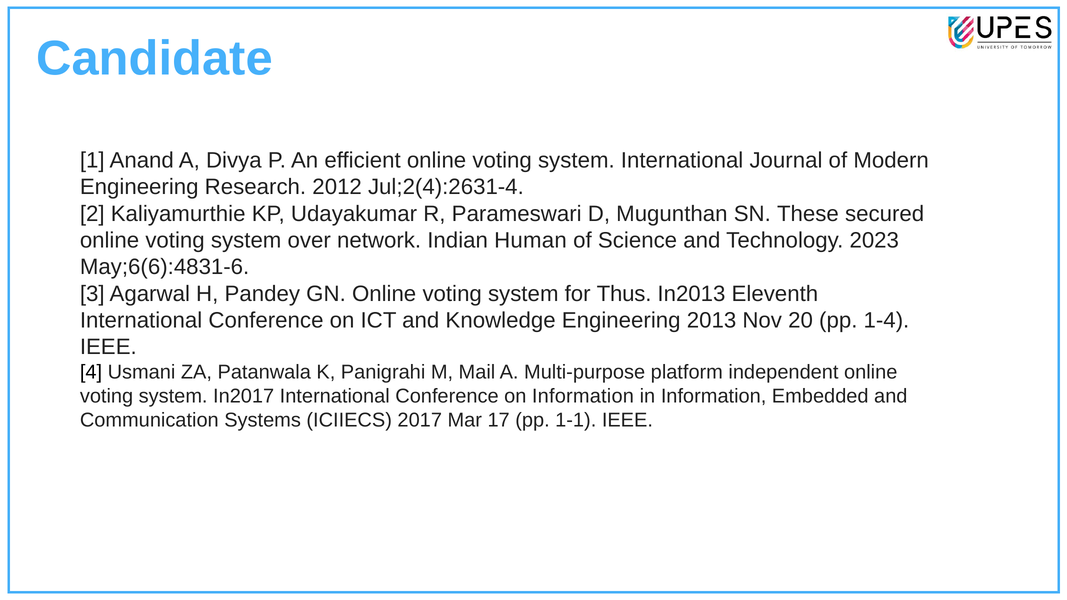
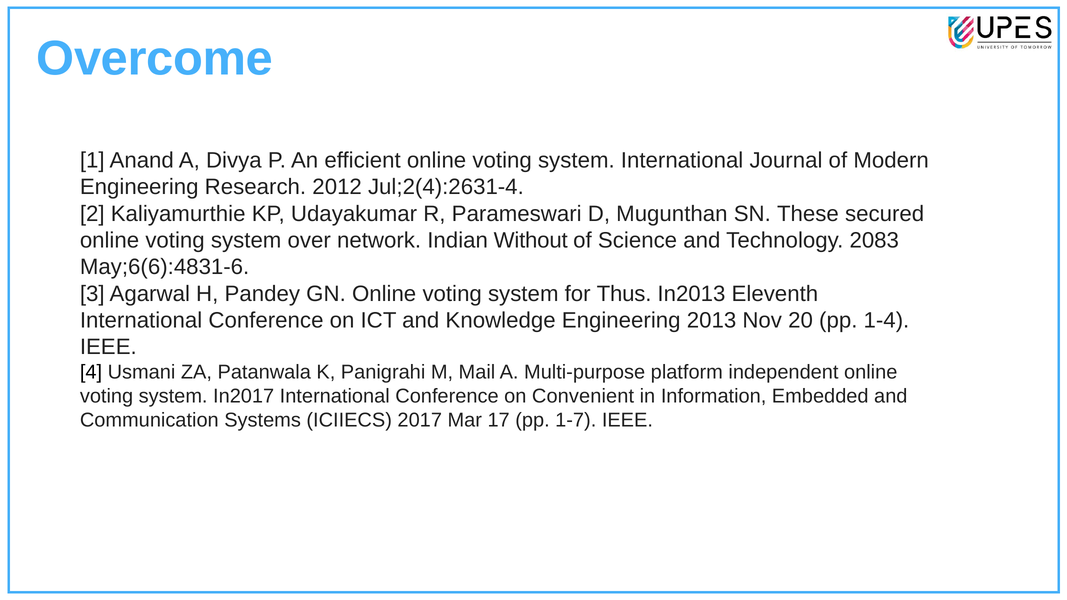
Candidate: Candidate -> Overcome (155, 58)
Human: Human -> Without (531, 240)
2023: 2023 -> 2083 (874, 240)
on Information: Information -> Convenient (583, 396)
1-1: 1-1 -> 1-7 (576, 420)
